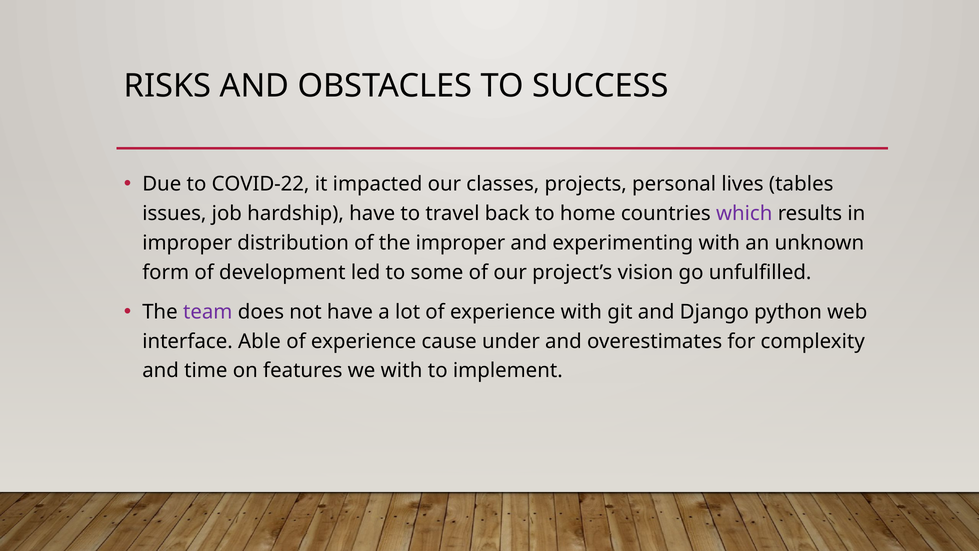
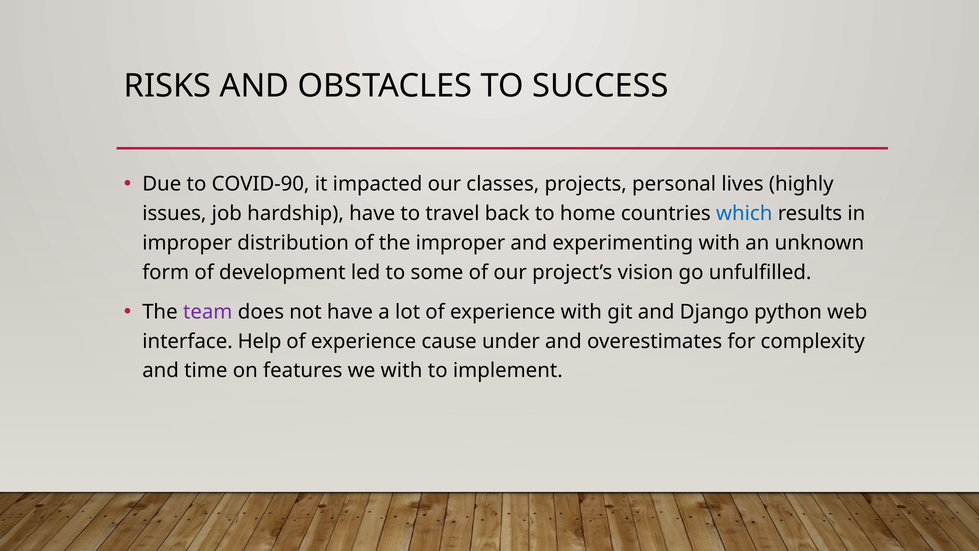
COVID-22: COVID-22 -> COVID-90 (261, 184)
tables: tables -> highly (801, 184)
which colour: purple -> blue (744, 213)
Able: Able -> Help (260, 341)
